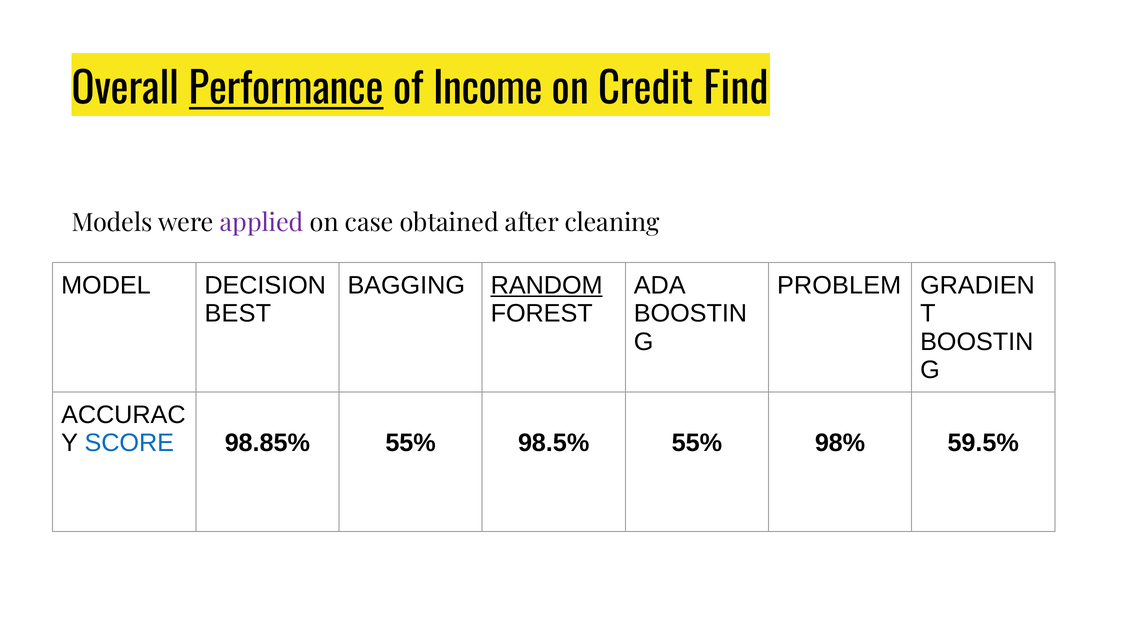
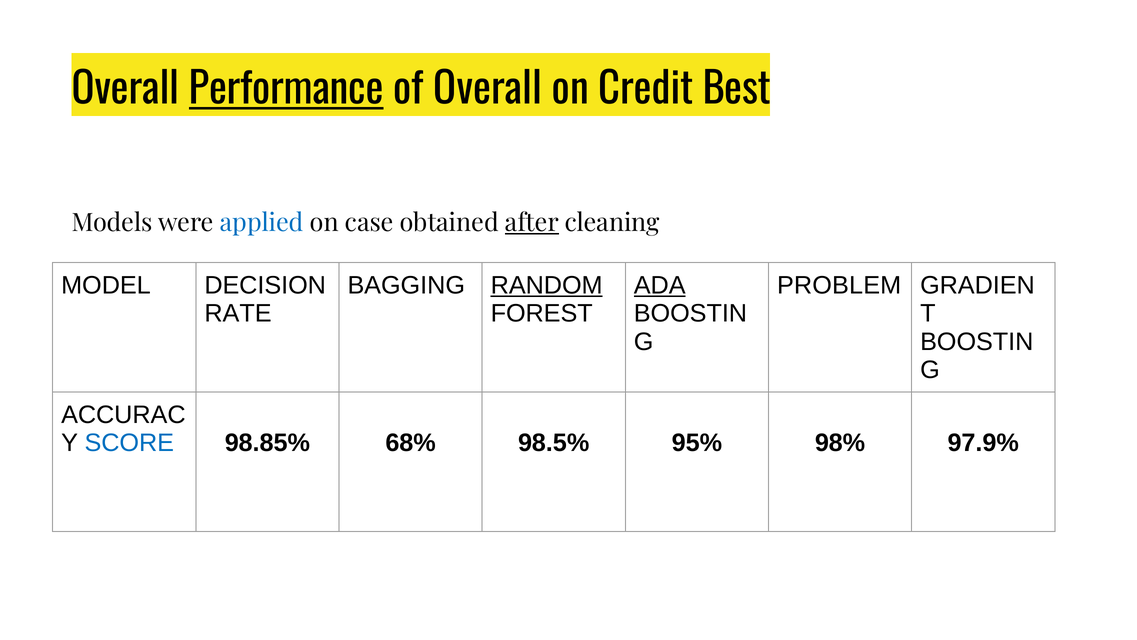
of Income: Income -> Overall (488, 90)
Find: Find -> Best (737, 90)
applied colour: purple -> blue (262, 223)
after underline: none -> present (532, 223)
ADA underline: none -> present (660, 285)
BEST: BEST -> RATE (238, 313)
98.85% 55%: 55% -> 68% (411, 443)
98.5% 55%: 55% -> 95% (697, 443)
59.5%: 59.5% -> 97.9% (983, 443)
